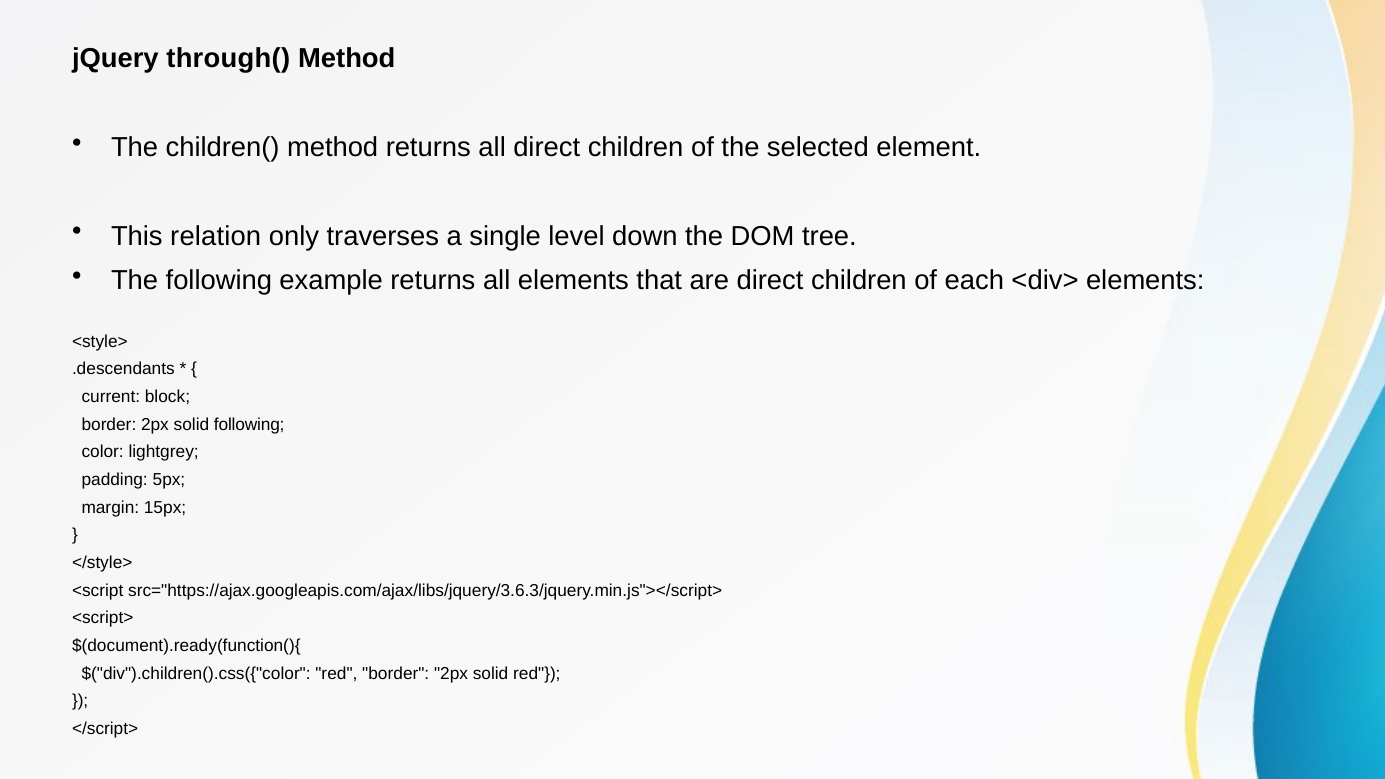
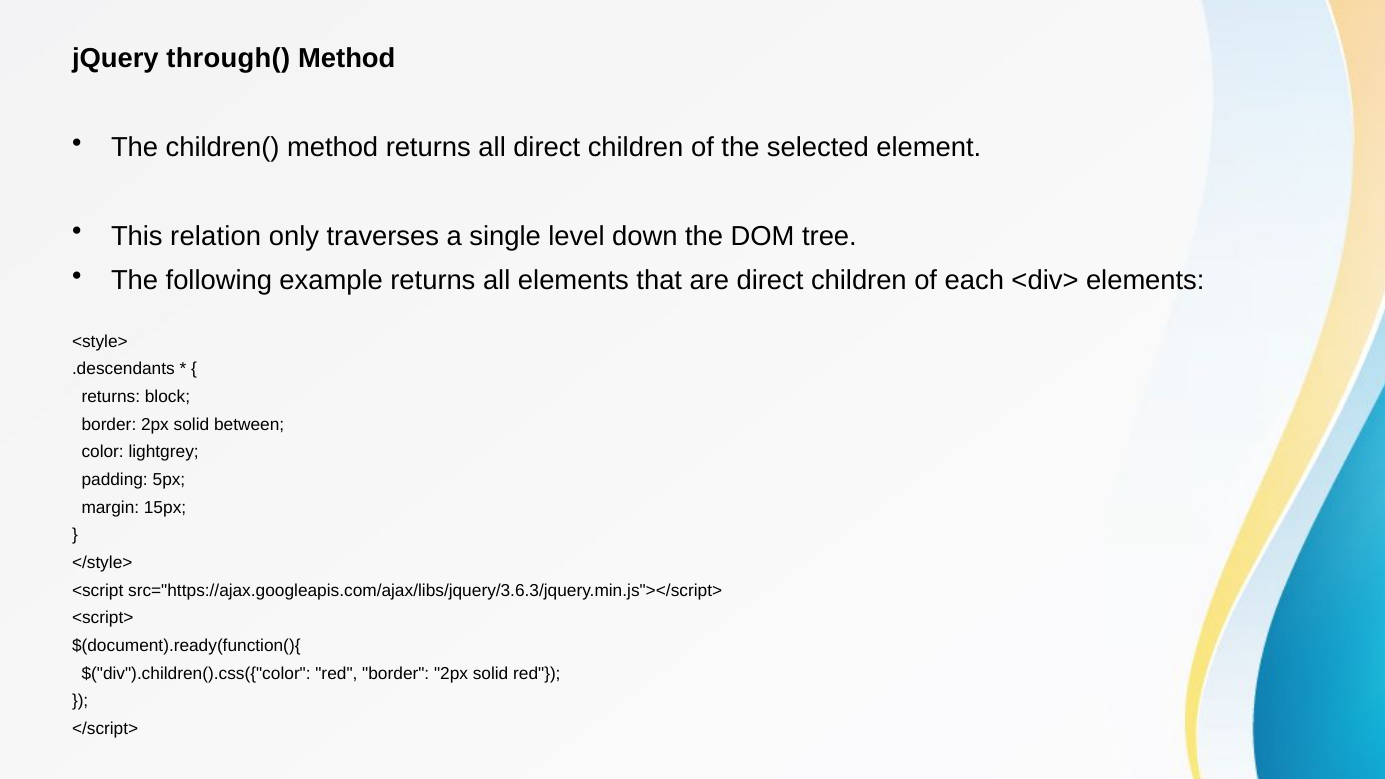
current: current -> returns (111, 397)
solid following: following -> between (249, 424)
